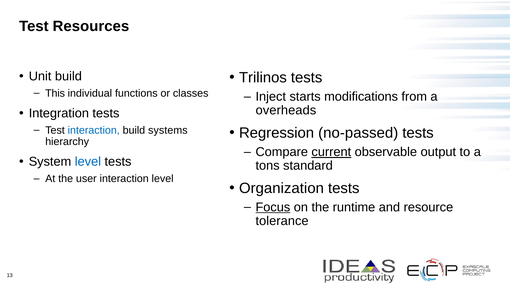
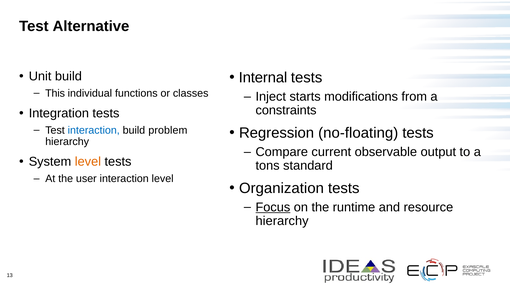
Resources: Resources -> Alternative (91, 26)
Trilinos: Trilinos -> Internal (263, 77)
overheads: overheads -> constraints (286, 110)
systems: systems -> problem (168, 130)
no-passed: no-passed -> no-floating (358, 133)
current underline: present -> none (331, 152)
level colour: blue -> orange (88, 162)
tolerance: tolerance -> hierarchy (282, 221)
